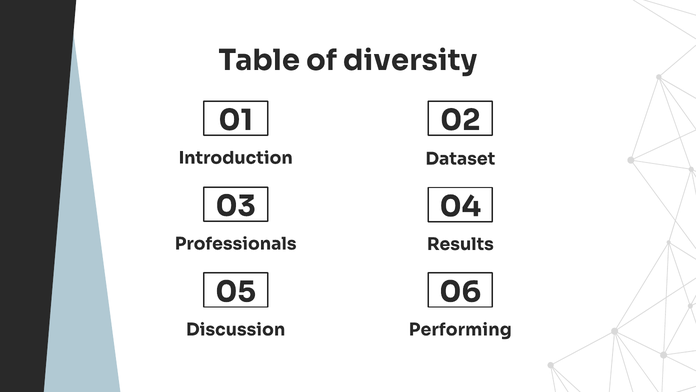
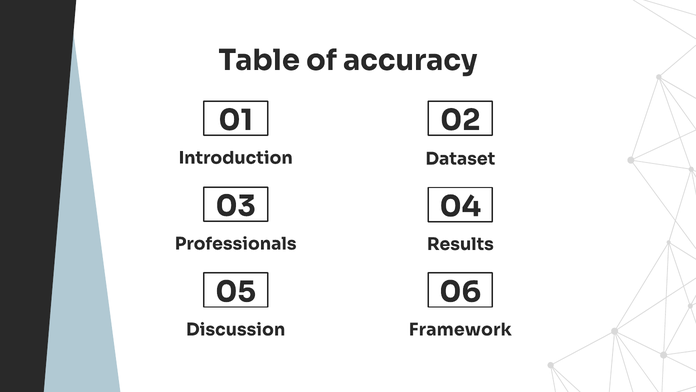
diversity: diversity -> accuracy (410, 60)
Performing: Performing -> Framework (460, 329)
